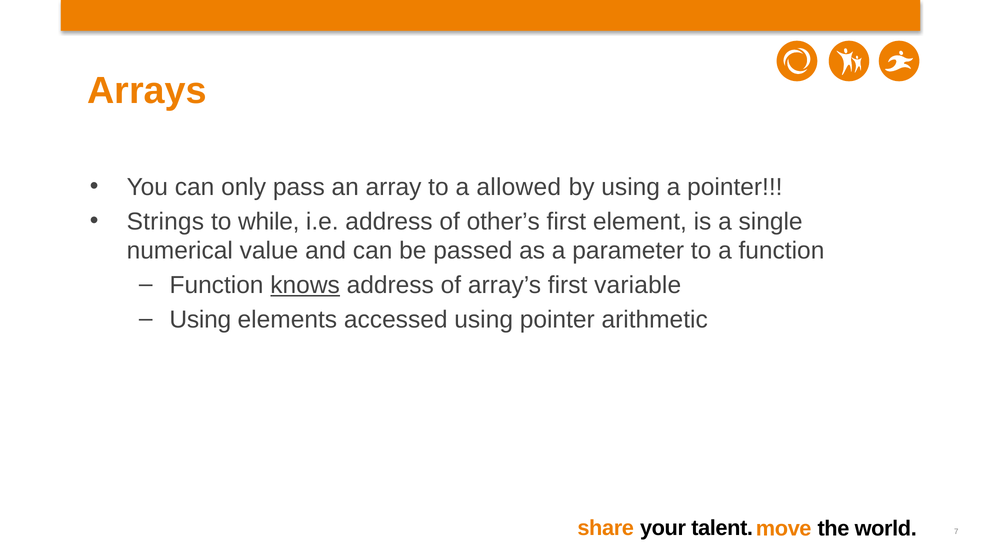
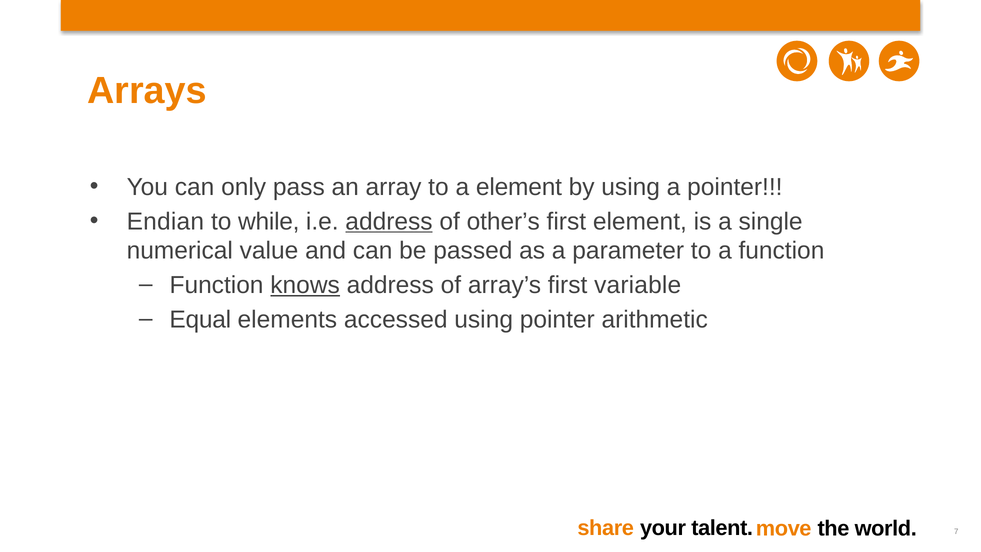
a allowed: allowed -> element (519, 187)
Strings: Strings -> Endian (165, 221)
address underline: none -> present (389, 221)
Using: Using -> Equal (200, 319)
